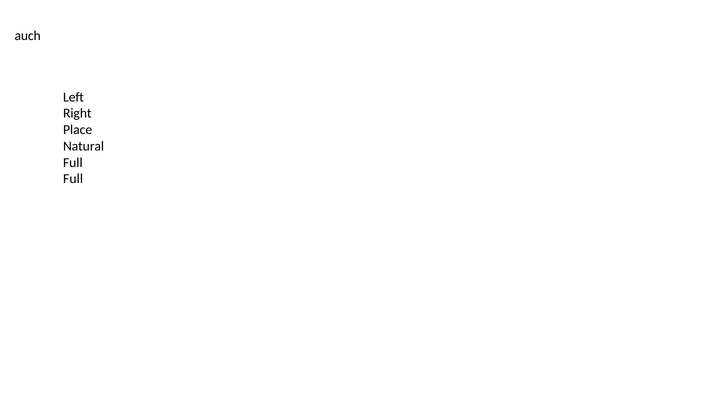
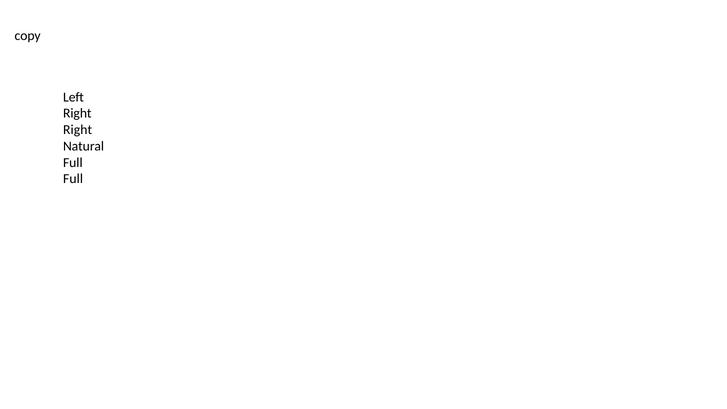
auch: auch -> copy (28, 36)
Place: Place -> Right (78, 130)
